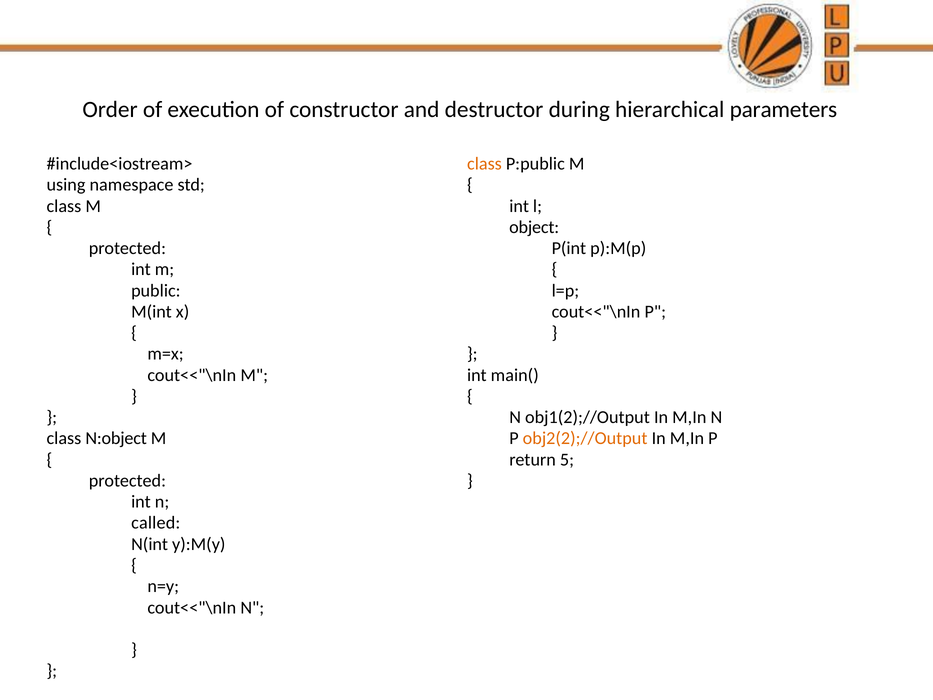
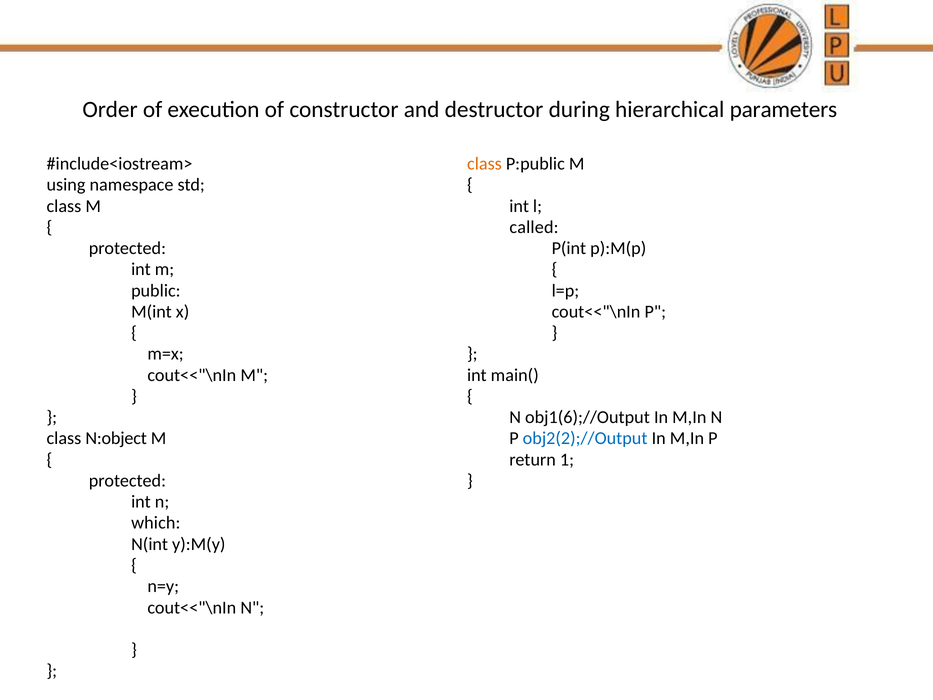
object: object -> called (534, 227)
obj1(2);//Output: obj1(2);//Output -> obj1(6);//Output (587, 417)
obj2(2);//Output colour: orange -> blue (585, 438)
5: 5 -> 1 (567, 459)
called: called -> which (156, 523)
